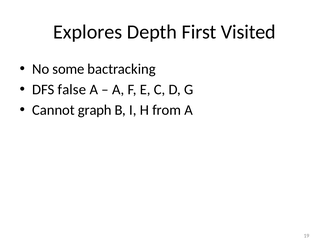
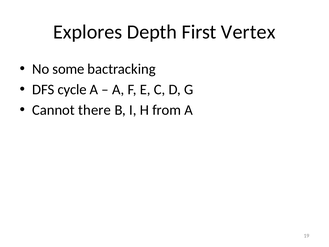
Visited: Visited -> Vertex (248, 32)
false: false -> cycle (72, 89)
graph: graph -> there (95, 110)
